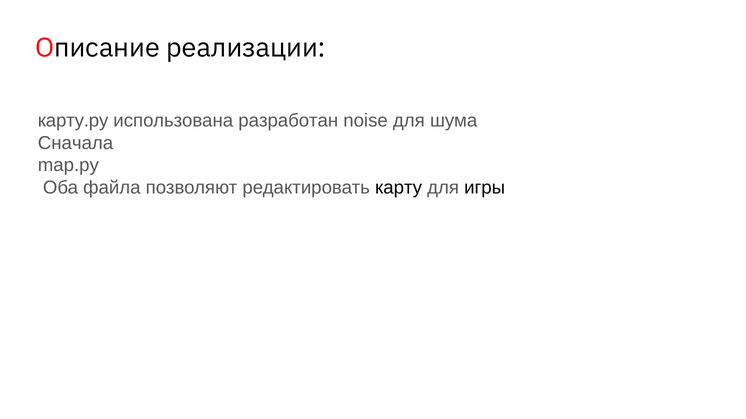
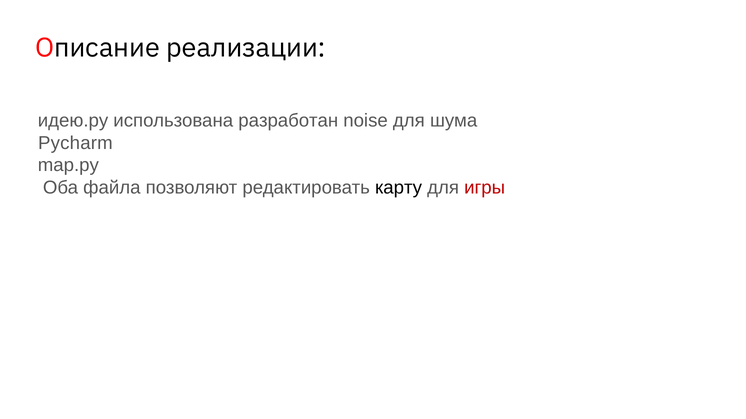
карту.py: карту.py -> идею.py (73, 121)
Сначала: Сначала -> Pycharm (75, 143)
игры colour: black -> red (485, 188)
